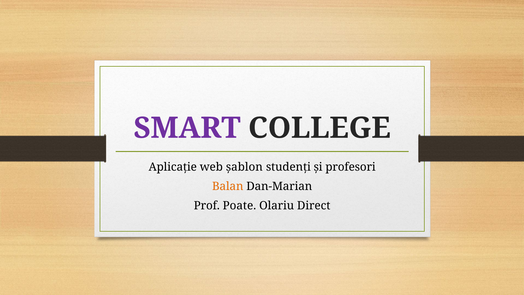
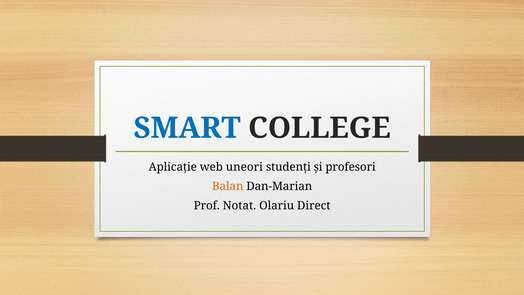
SMART colour: purple -> blue (187, 128)
șablon: șablon -> uneori (244, 167)
Poate: Poate -> Notat (239, 205)
